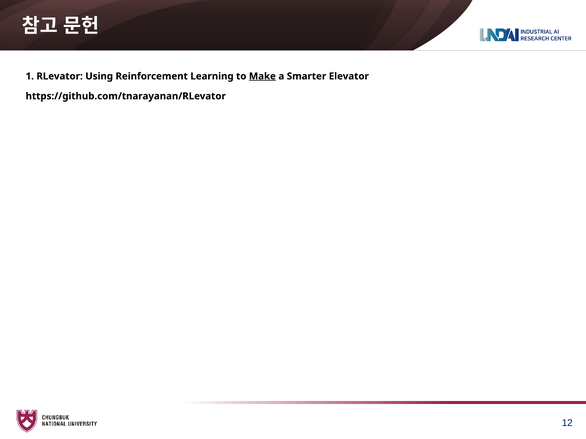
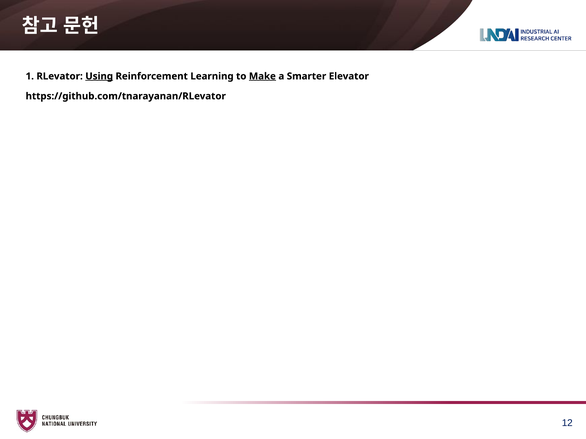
Using underline: none -> present (99, 76)
